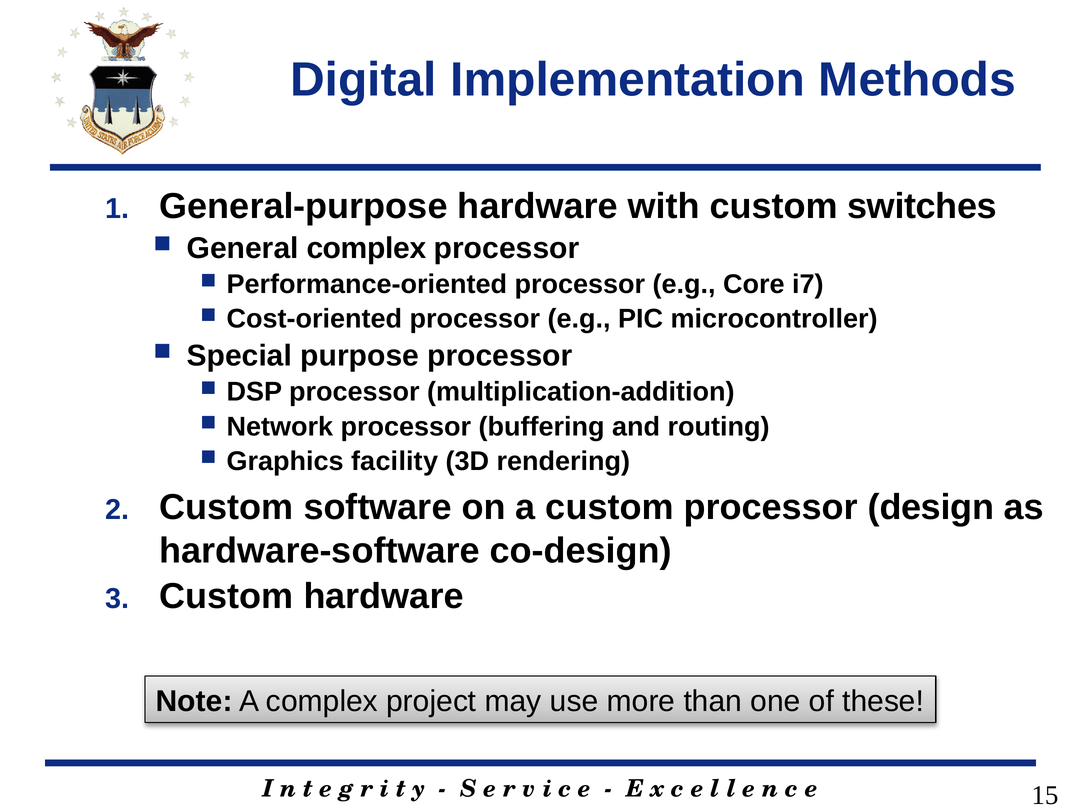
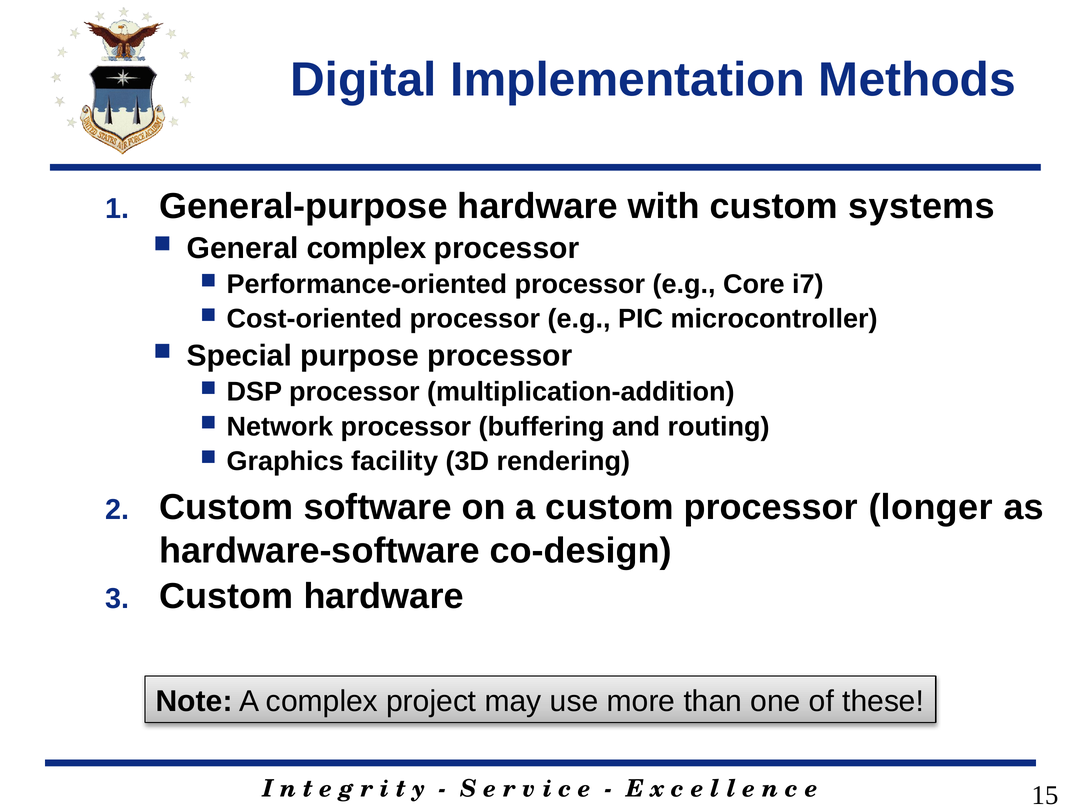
switches: switches -> systems (922, 206)
design: design -> longer (931, 507)
